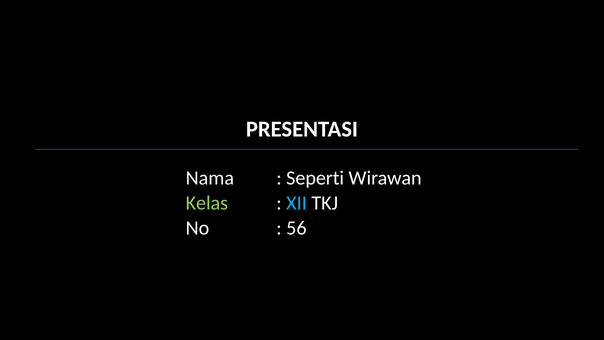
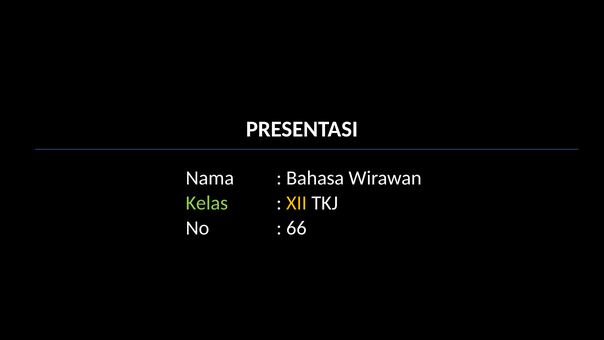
Seperti: Seperti -> Bahasa (315, 178)
XII colour: light blue -> yellow (297, 203)
56: 56 -> 66 (296, 228)
